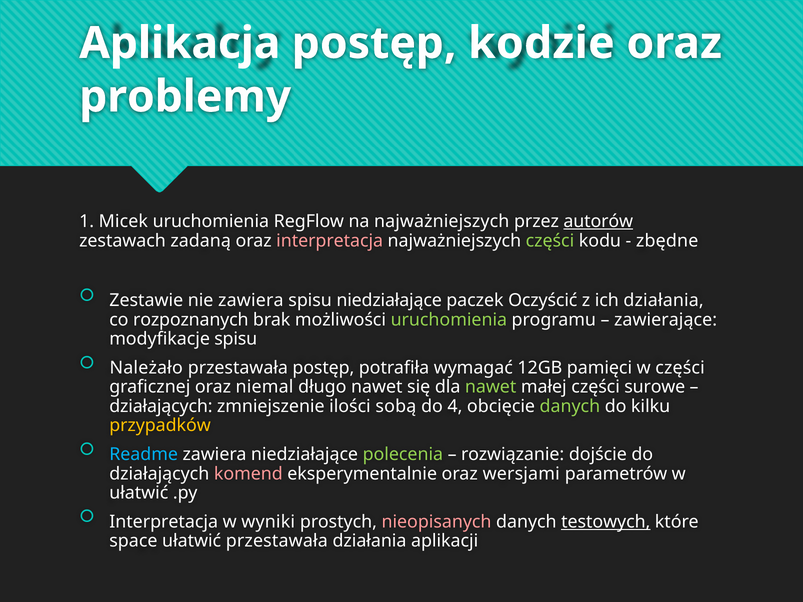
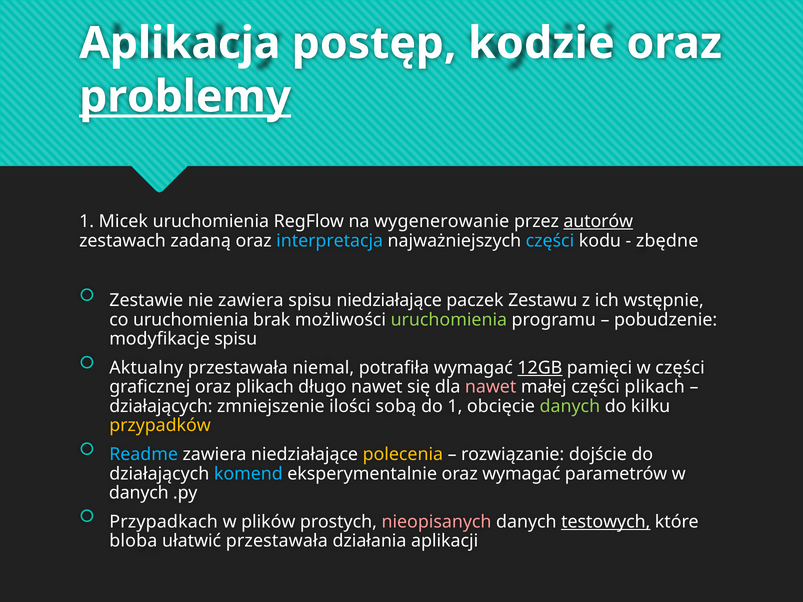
problemy underline: none -> present (185, 97)
na najważniejszych: najważniejszych -> wygenerowanie (442, 221)
interpretacja colour: pink -> light blue (330, 241)
części colour: light green -> light blue (550, 241)
Oczyścić: Oczyścić -> Zestawu (543, 301)
ich działania: działania -> wstępnie (664, 301)
co rozpoznanych: rozpoznanych -> uruchomienia (191, 320)
zawierające: zawierające -> pobudzenie (666, 320)
Należało: Należało -> Aktualny (146, 368)
przestawała postęp: postęp -> niemal (323, 368)
12GB underline: none -> present (540, 368)
oraz niemal: niemal -> plikach (265, 387)
nawet colour: light green -> pink (491, 387)
części surowe: surowe -> plikach (655, 387)
do 4: 4 -> 1 (455, 406)
polecenia colour: light green -> yellow (403, 455)
komend colour: pink -> light blue (248, 474)
oraz wersjami: wersjami -> wymagać (521, 474)
ułatwić: ułatwić -> danych (139, 493)
Interpretacja: Interpretacja -> Przypadkach (164, 522)
wyniki: wyniki -> plików (268, 522)
space: space -> bloba (133, 541)
